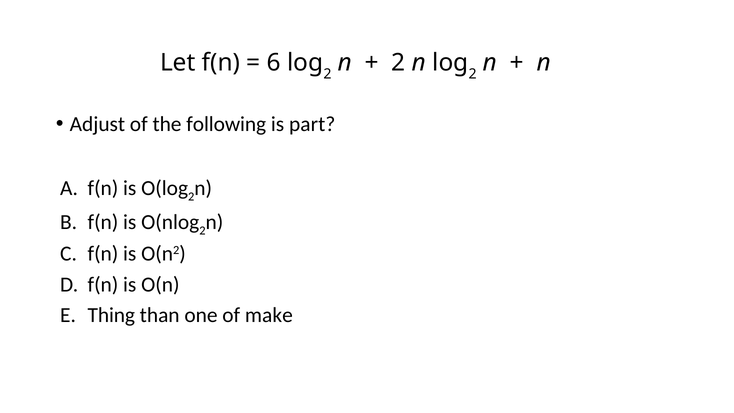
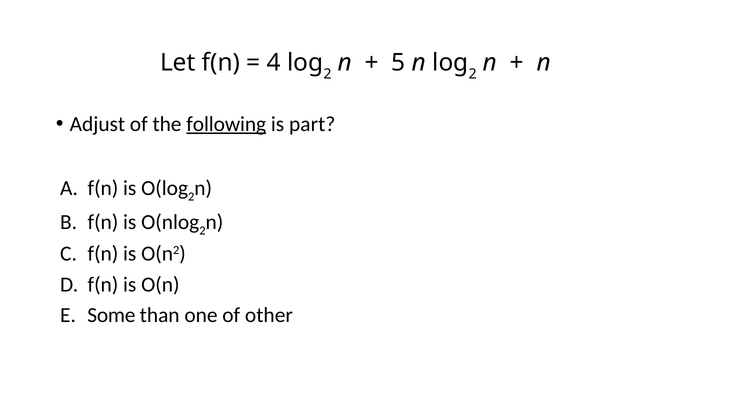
6: 6 -> 4 (274, 62)
2: 2 -> 5 (398, 62)
following underline: none -> present (226, 124)
Thing: Thing -> Some (111, 315)
make: make -> other (269, 315)
